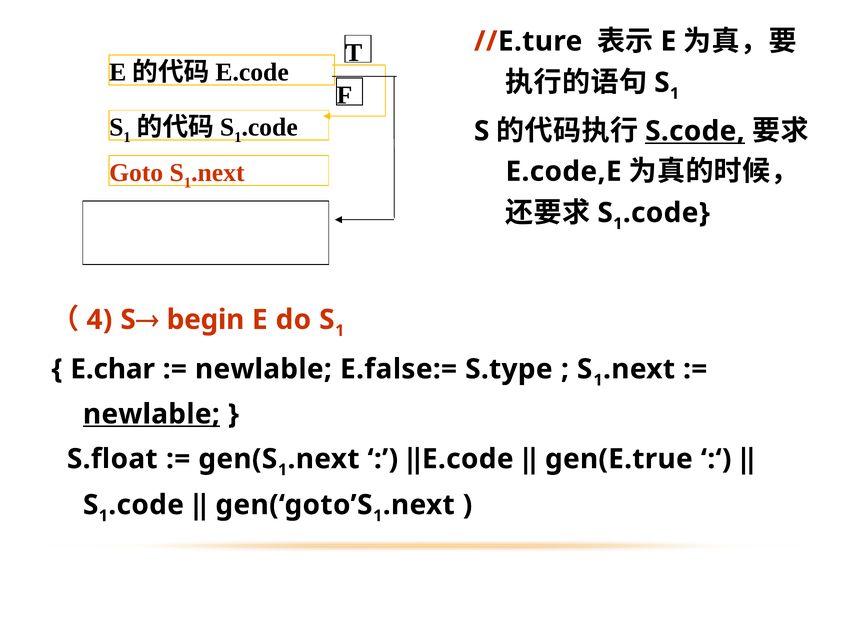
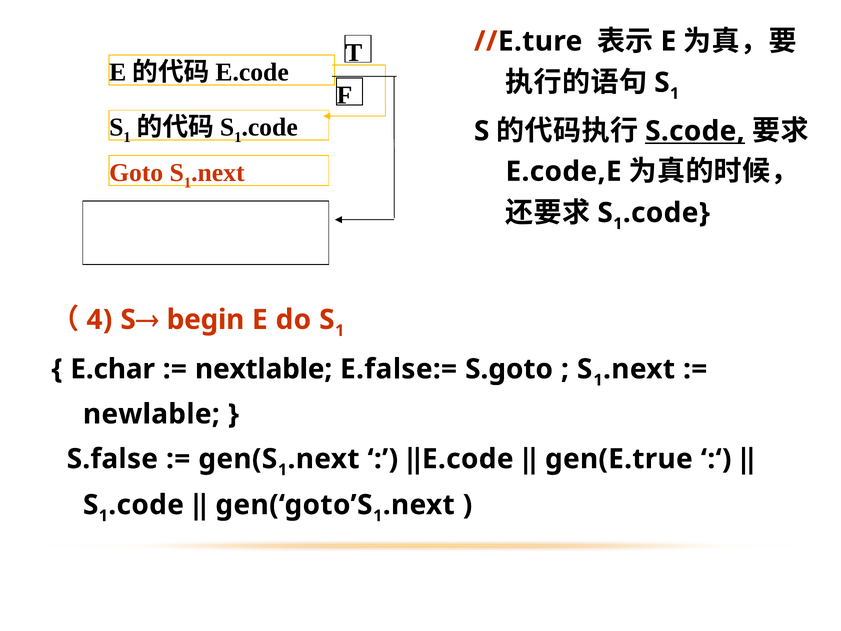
newlable: newlable -> nextlable (264, 369)
S.type: S.type -> S.goto (509, 369)
newlable underline: present -> none (151, 414)
S.float: S.float -> S.false (112, 459)
